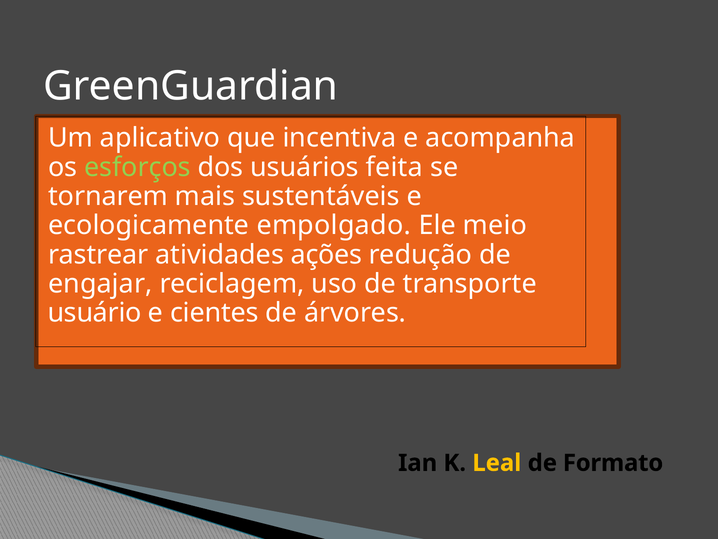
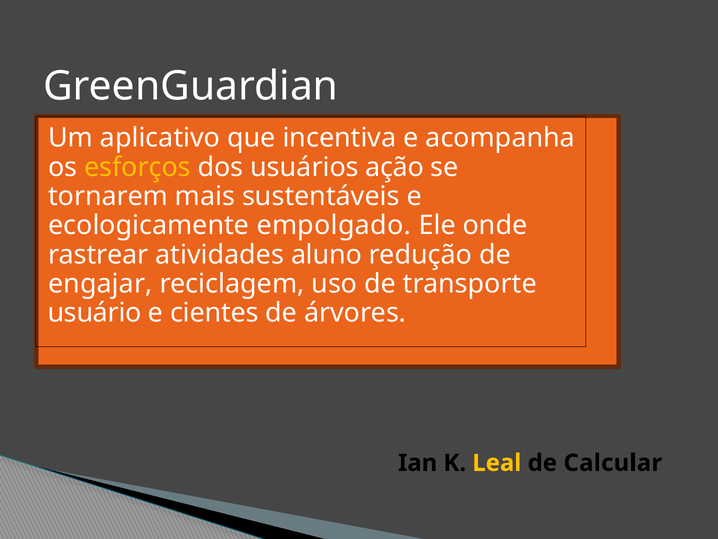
esforços colour: light green -> yellow (137, 167)
feita: feita -> ação (395, 167)
meio: meio -> onde (495, 225)
ações: ações -> aluno (326, 254)
Formato: Formato -> Calcular (613, 463)
